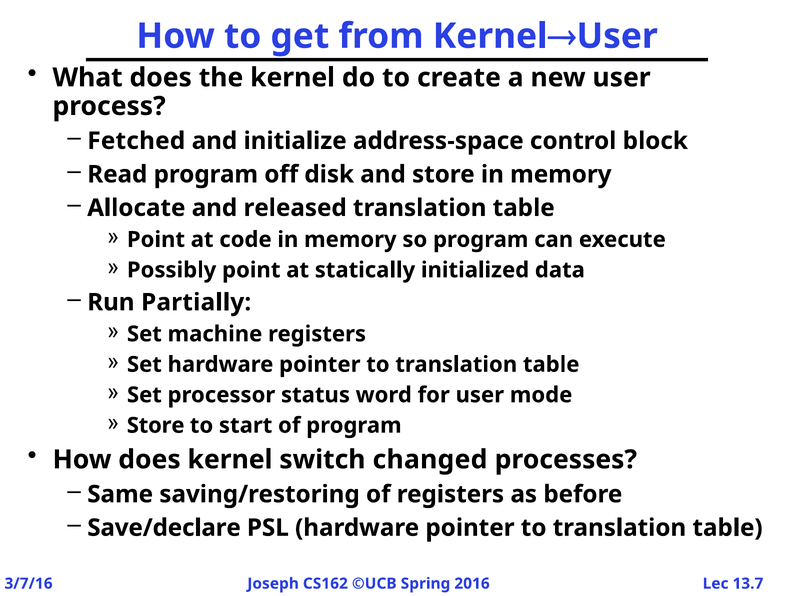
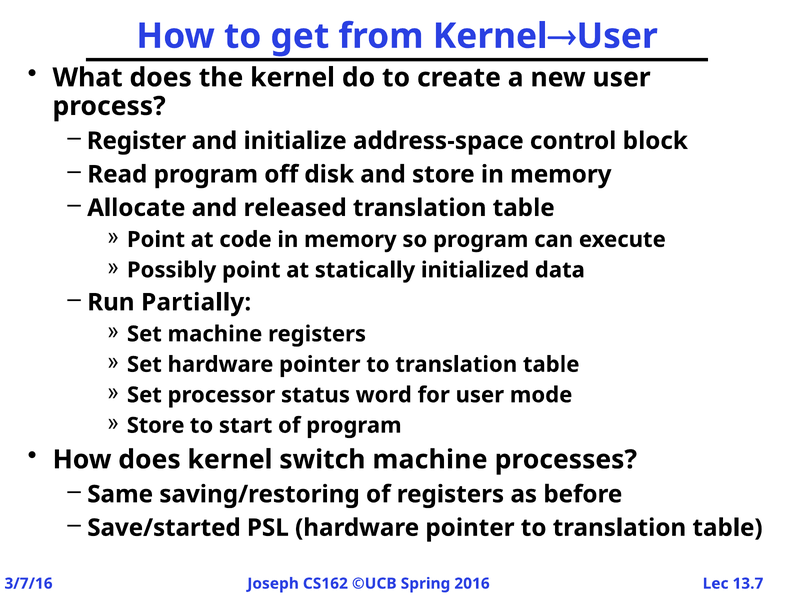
Fetched: Fetched -> Register (136, 141)
switch changed: changed -> machine (430, 459)
Save/declare: Save/declare -> Save/started (164, 527)
